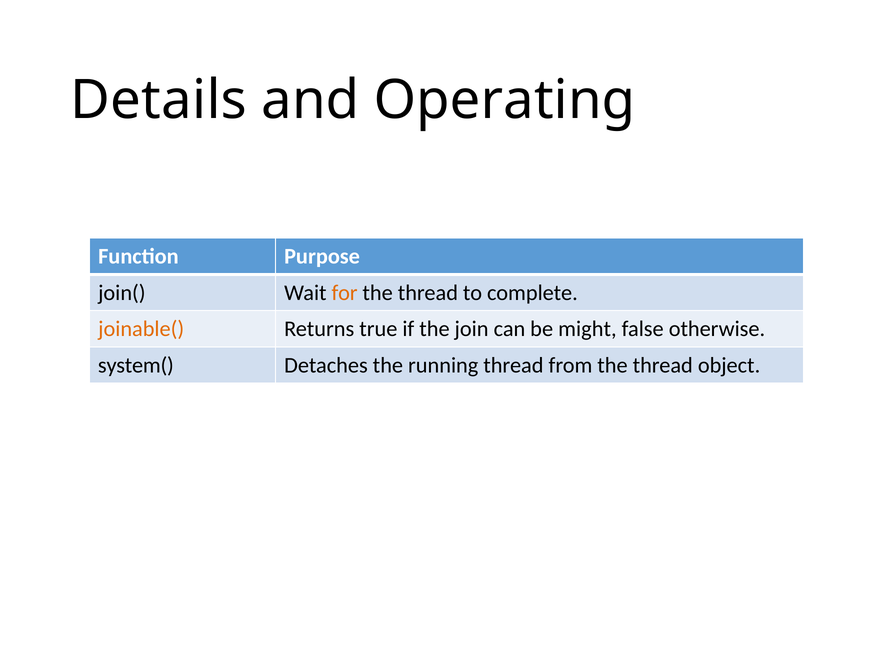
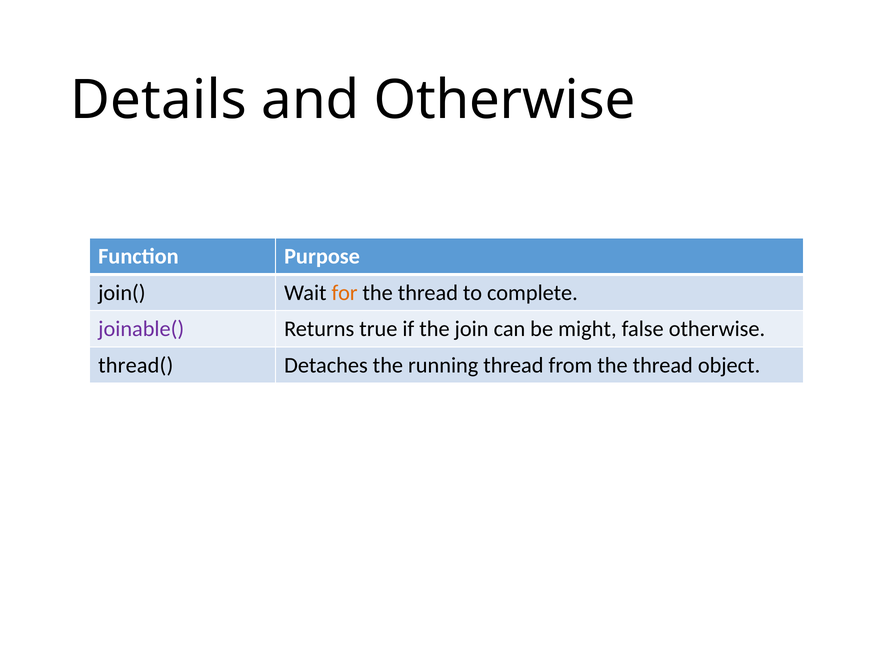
and Operating: Operating -> Otherwise (505, 100)
joinable( colour: orange -> purple (141, 329)
system(: system( -> thread( (136, 365)
